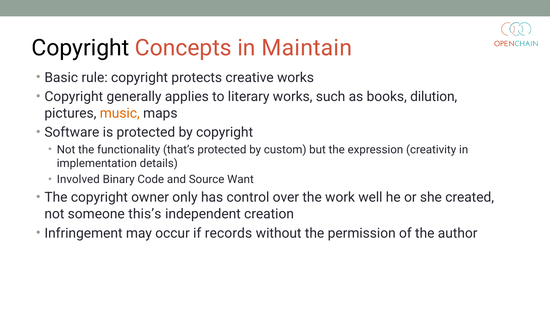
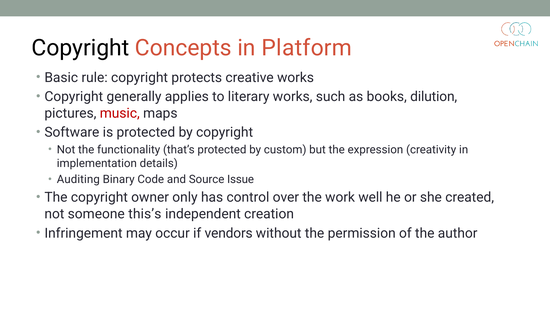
Maintain: Maintain -> Platform (307, 48)
music colour: orange -> red (120, 113)
Involved: Involved -> Auditing (78, 180)
Want: Want -> Issue (241, 180)
records: records -> vendors (229, 233)
